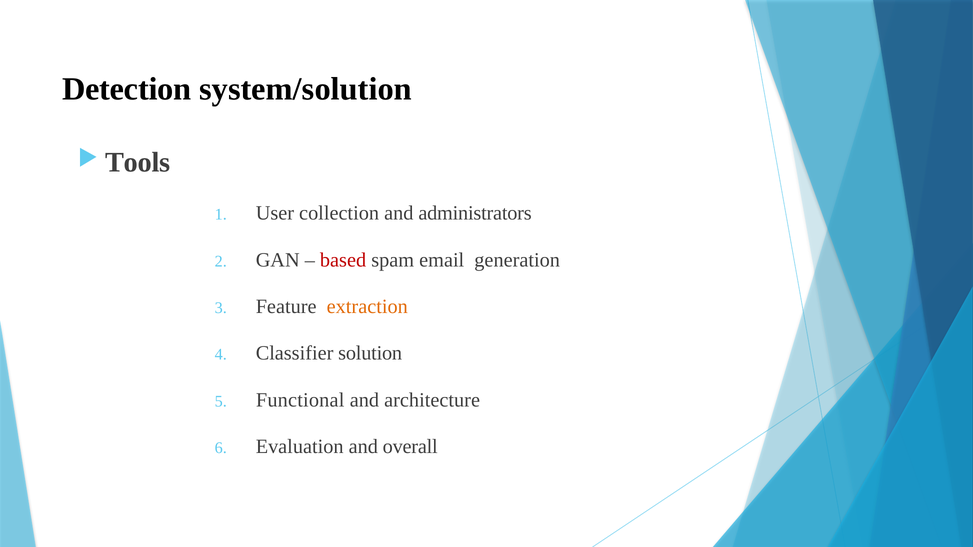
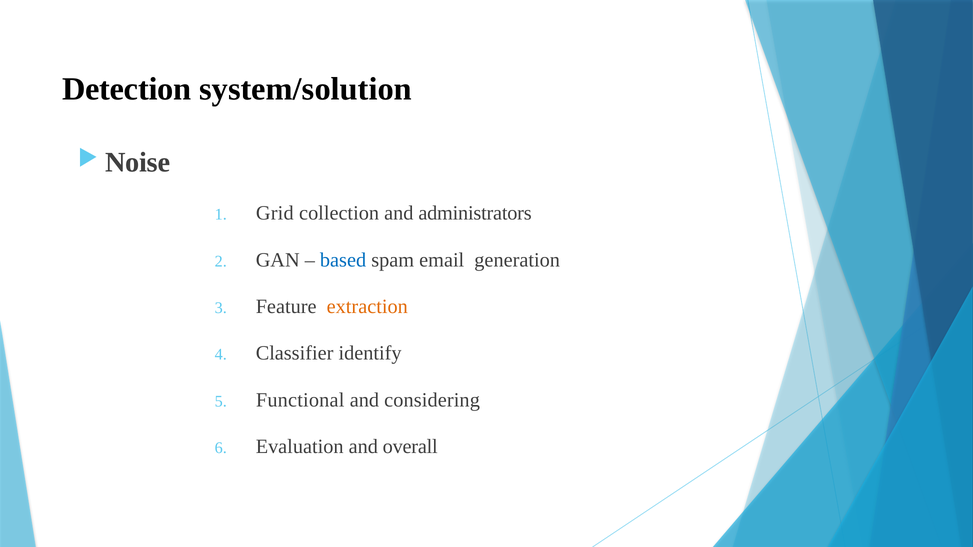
Tools: Tools -> Noise (138, 162)
User: User -> Grid (275, 213)
based colour: red -> blue (343, 260)
solution: solution -> identify (370, 353)
architecture: architecture -> considering (432, 400)
